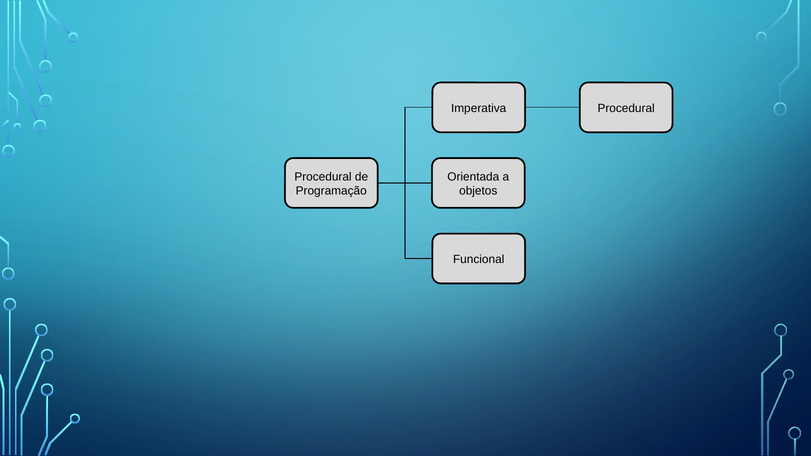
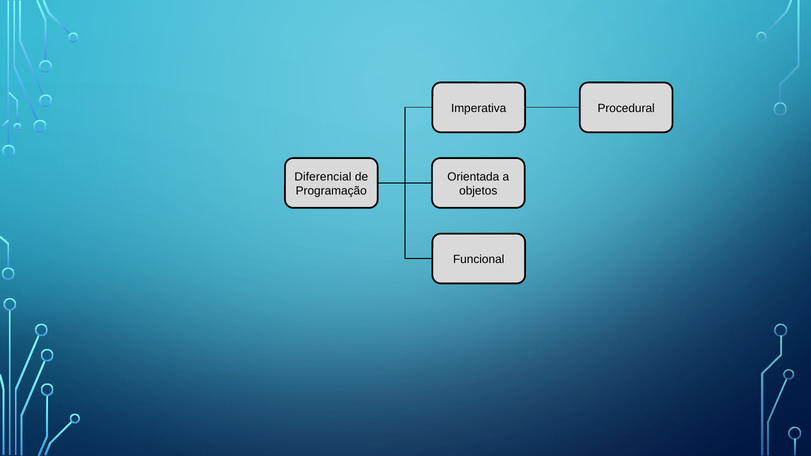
Procedural: Procedural -> Diferencial (323, 177)
